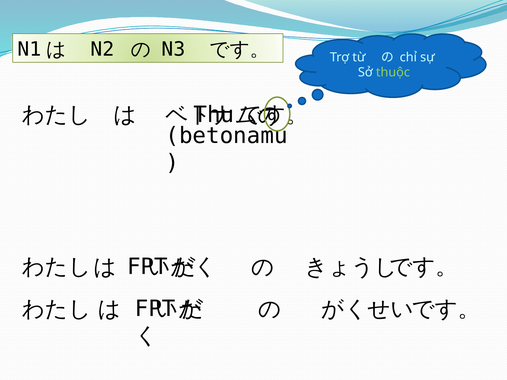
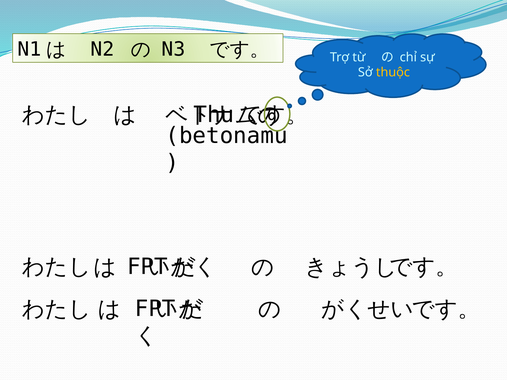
thuộc colour: light green -> yellow (393, 72)
